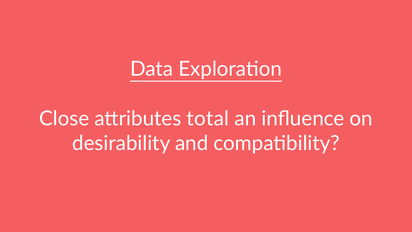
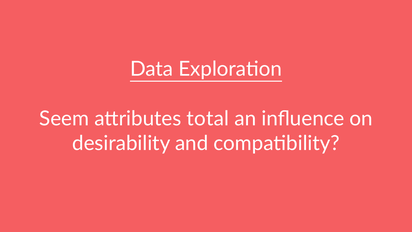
Close: Close -> Seem (64, 118)
